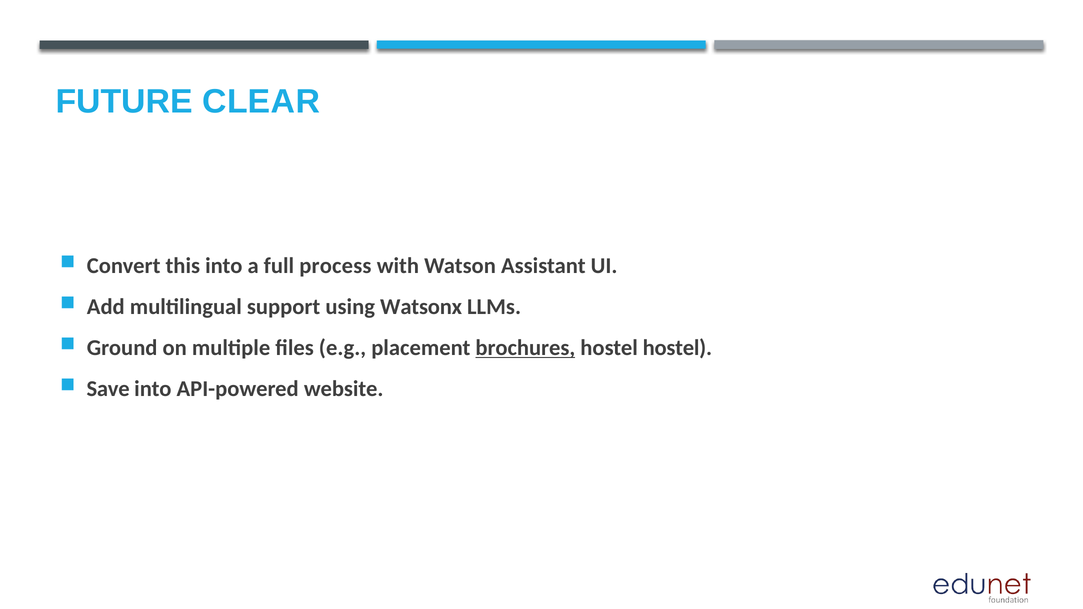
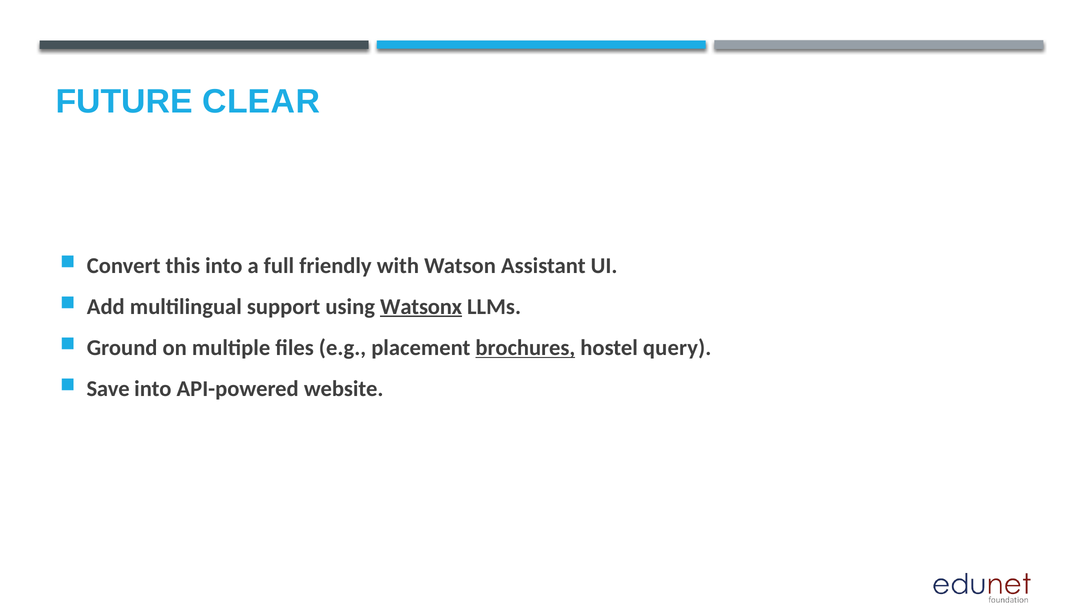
process: process -> friendly (335, 266)
Watsonx underline: none -> present (421, 307)
hostel hostel: hostel -> query (677, 348)
